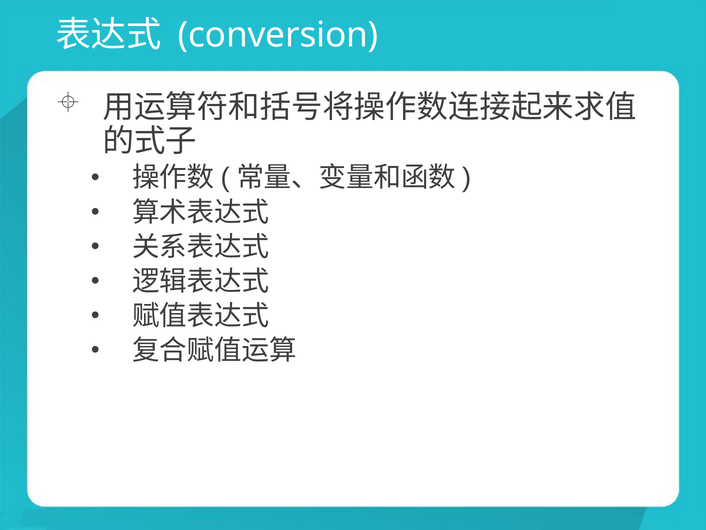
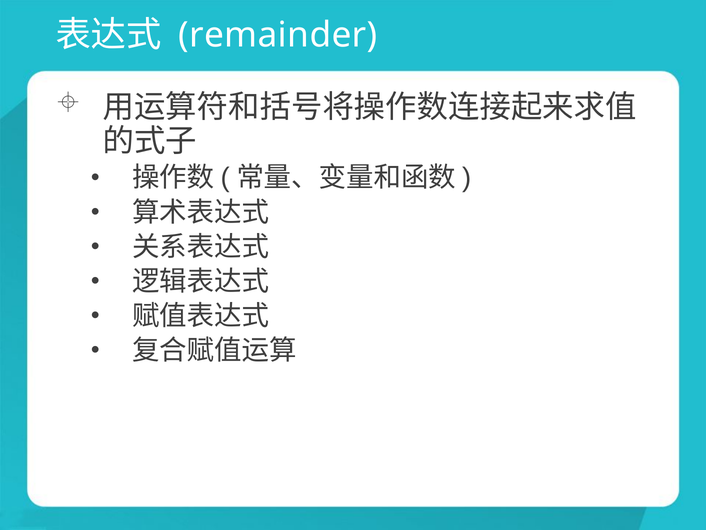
conversion: conversion -> remainder (278, 35)
